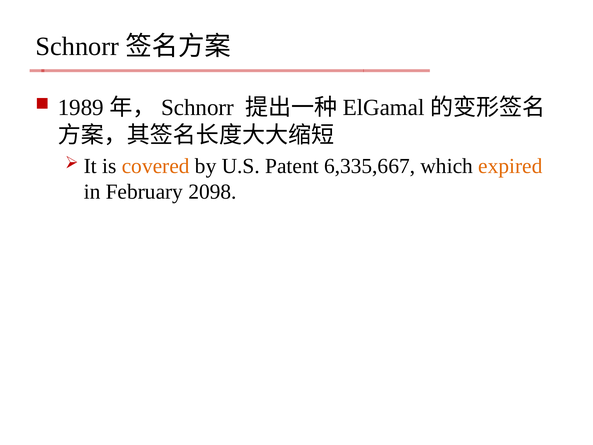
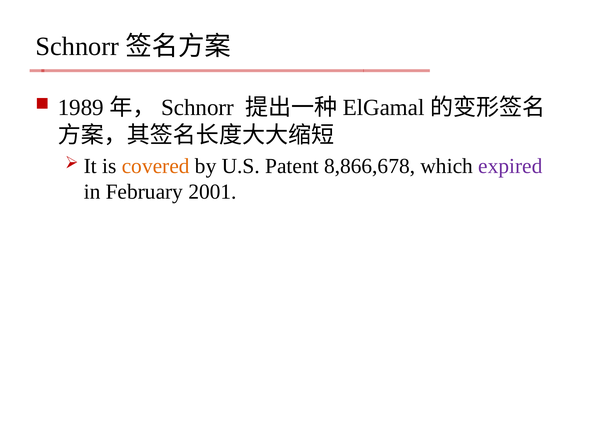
6,335,667: 6,335,667 -> 8,866,678 (370, 166)
expired colour: orange -> purple (510, 166)
2098: 2098 -> 2001 (213, 192)
